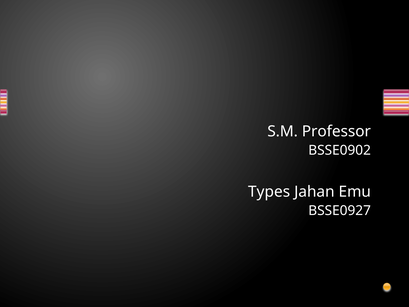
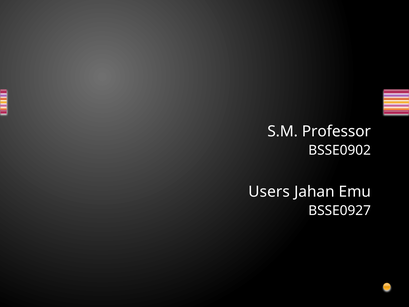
Types: Types -> Users (269, 192)
